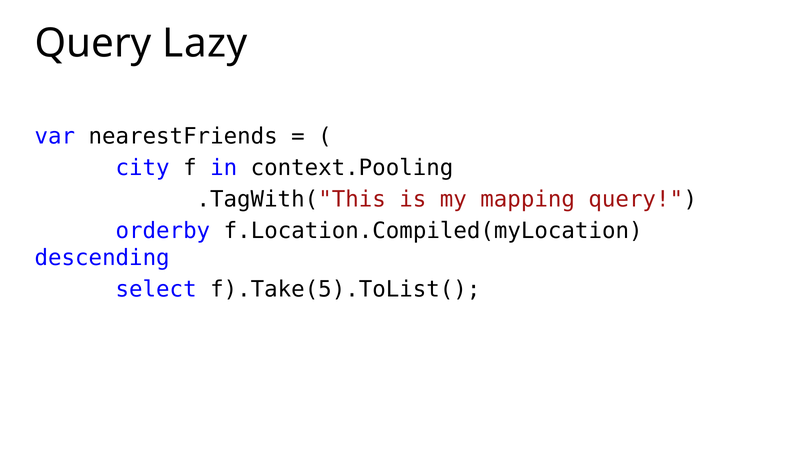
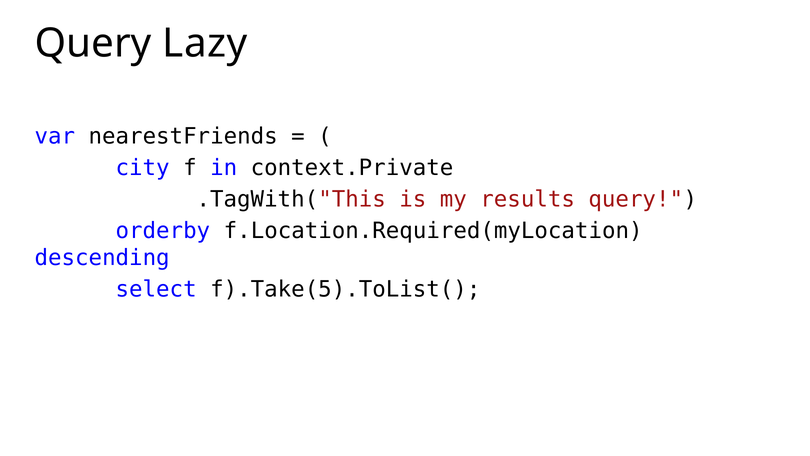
context.Pooling: context.Pooling -> context.Private (352, 168)
mapping: mapping -> results (528, 199)
f.Location.Compiled(myLocation: f.Location.Compiled(myLocation -> f.Location.Required(myLocation (433, 230)
